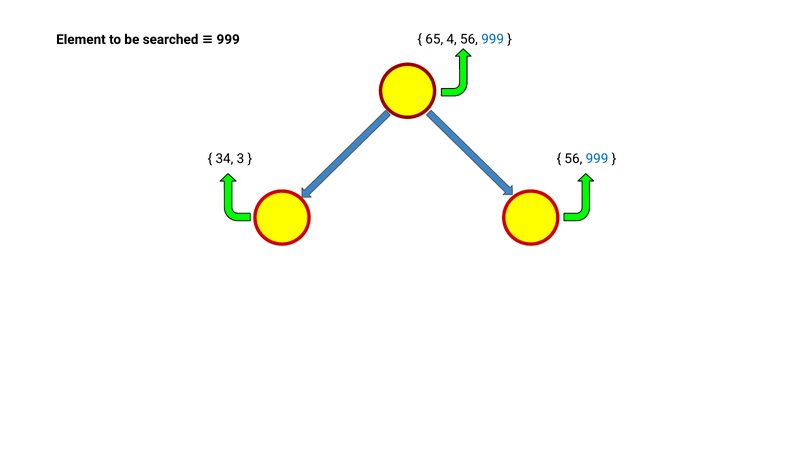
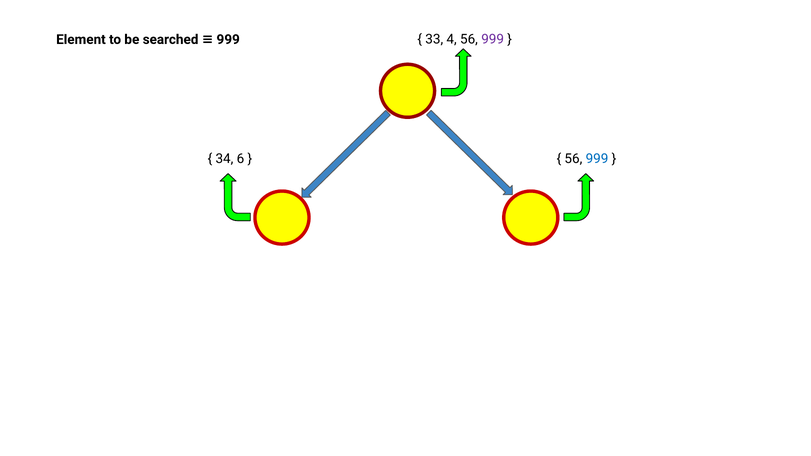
65: 65 -> 33 (434, 39)
999 colour: blue -> purple (493, 39)
3: 3 -> 6 (240, 159)
